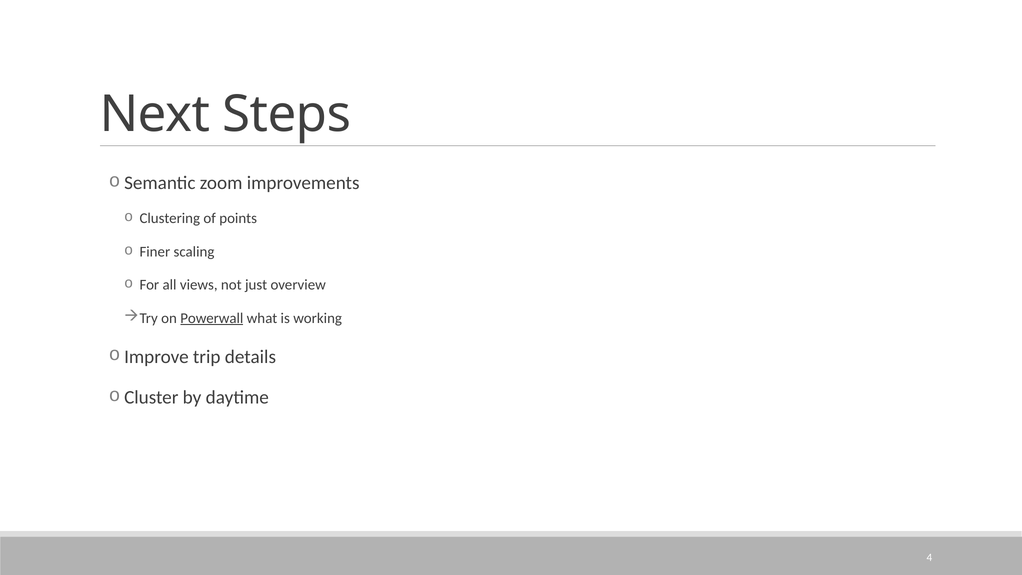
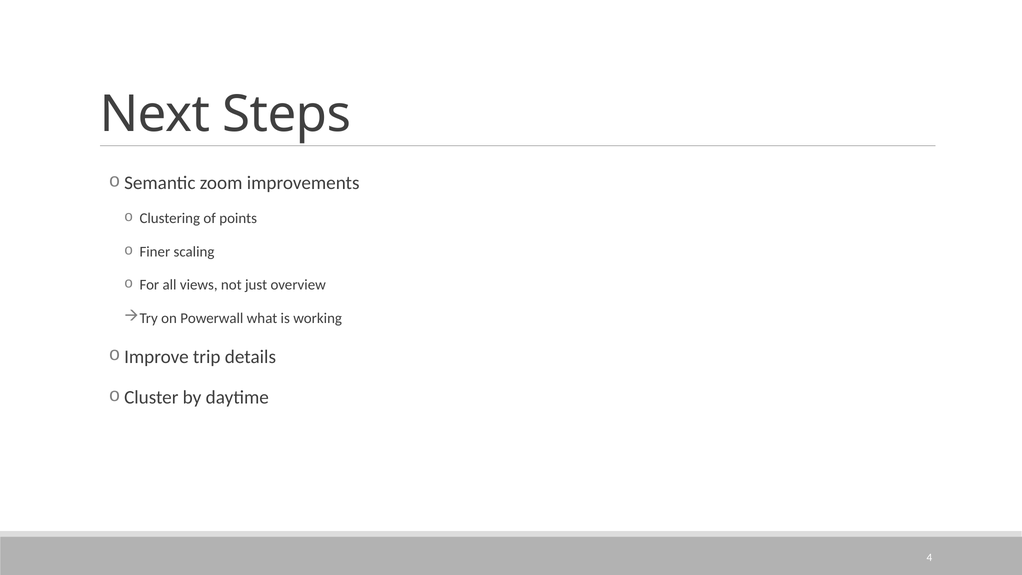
Powerwall underline: present -> none (212, 318)
